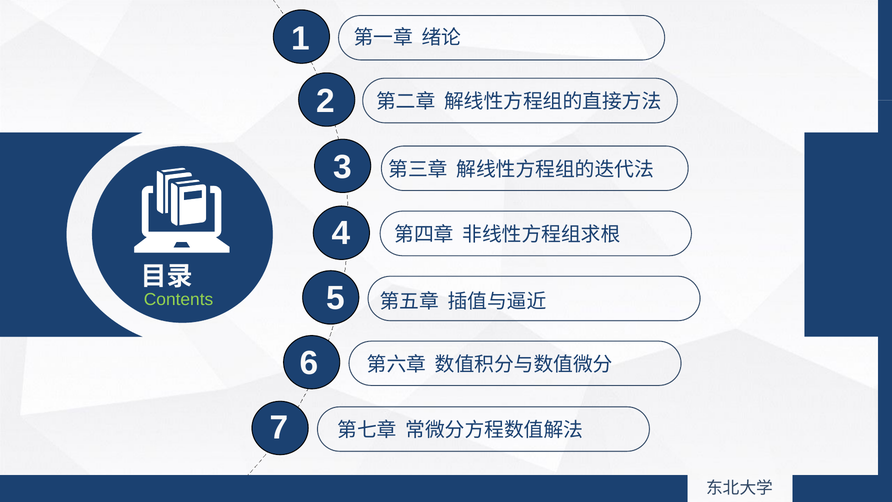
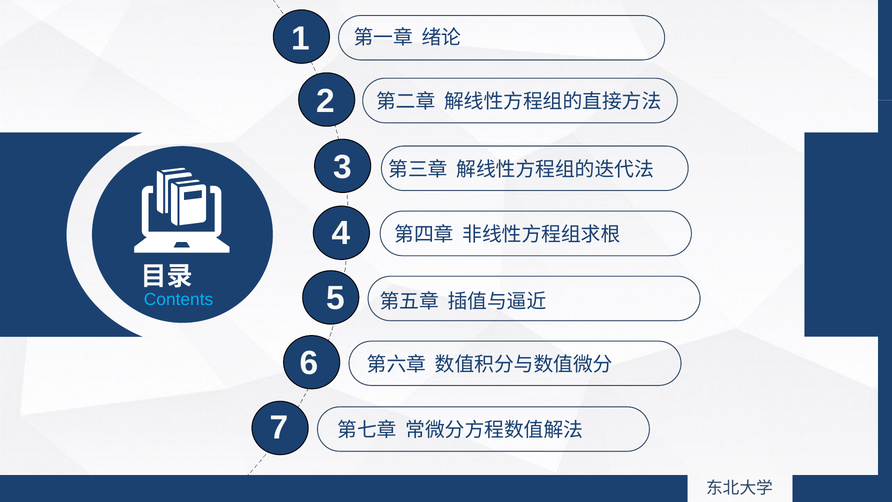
Contents colour: light green -> light blue (179, 299)
